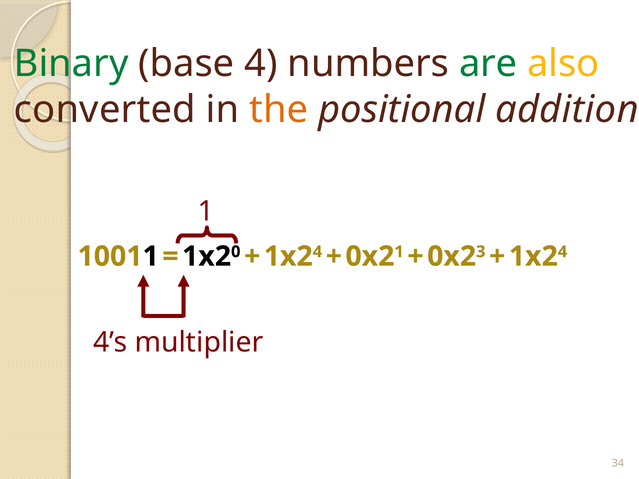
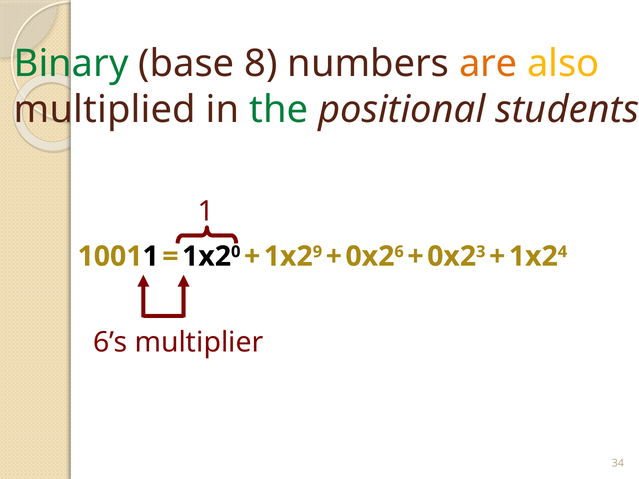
base 4: 4 -> 8 (261, 64)
are colour: green -> orange (488, 64)
converted: converted -> multiplied (105, 110)
the colour: orange -> green (279, 110)
addition: addition -> students (567, 110)
4: 4 -> 9 (317, 252)
1: 1 -> 6 (399, 252)
4’s: 4’s -> 6’s (110, 342)
